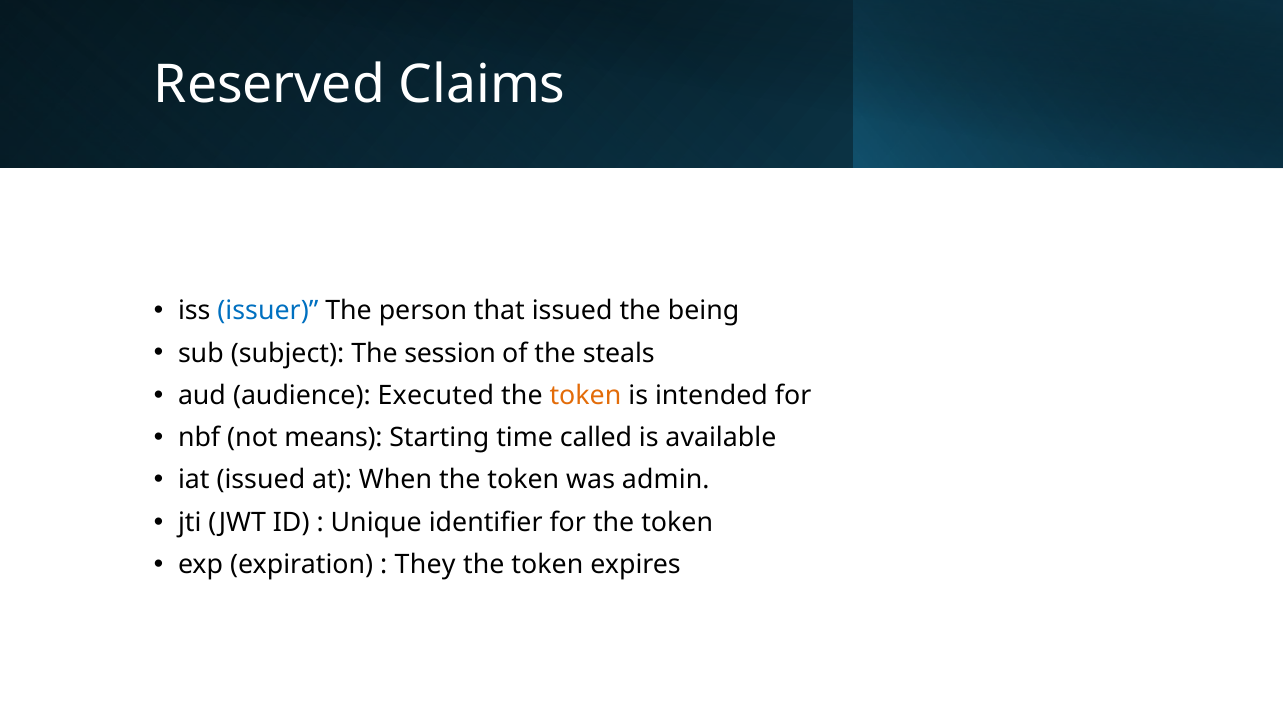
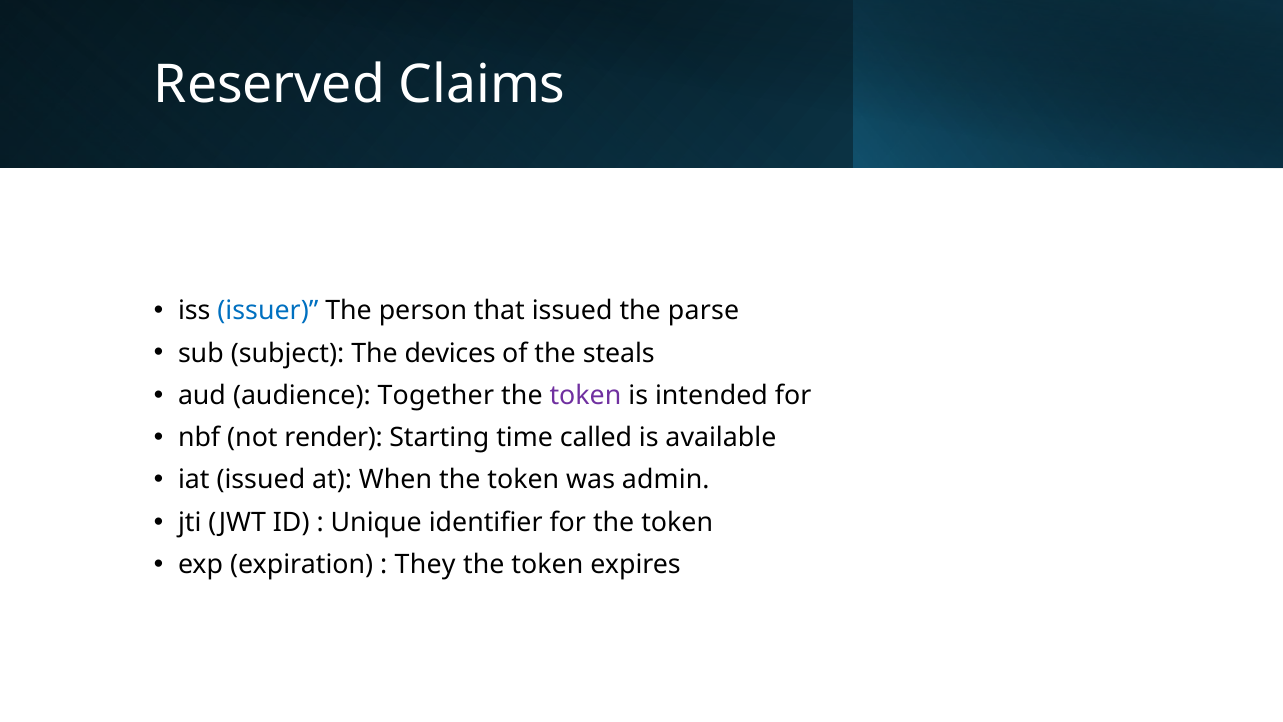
being: being -> parse (704, 311)
session: session -> devices (450, 353)
Executed: Executed -> Together (436, 395)
token colour: orange -> purple (585, 395)
means: means -> render (334, 438)
